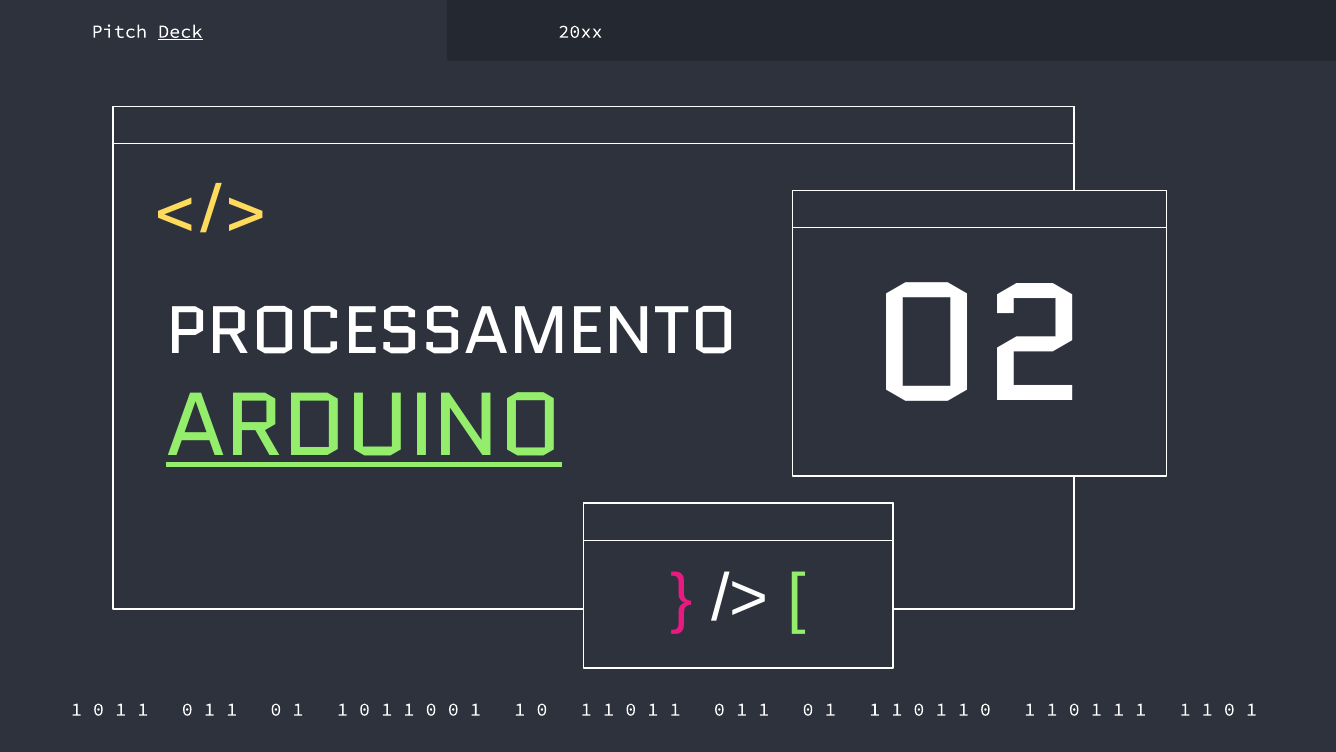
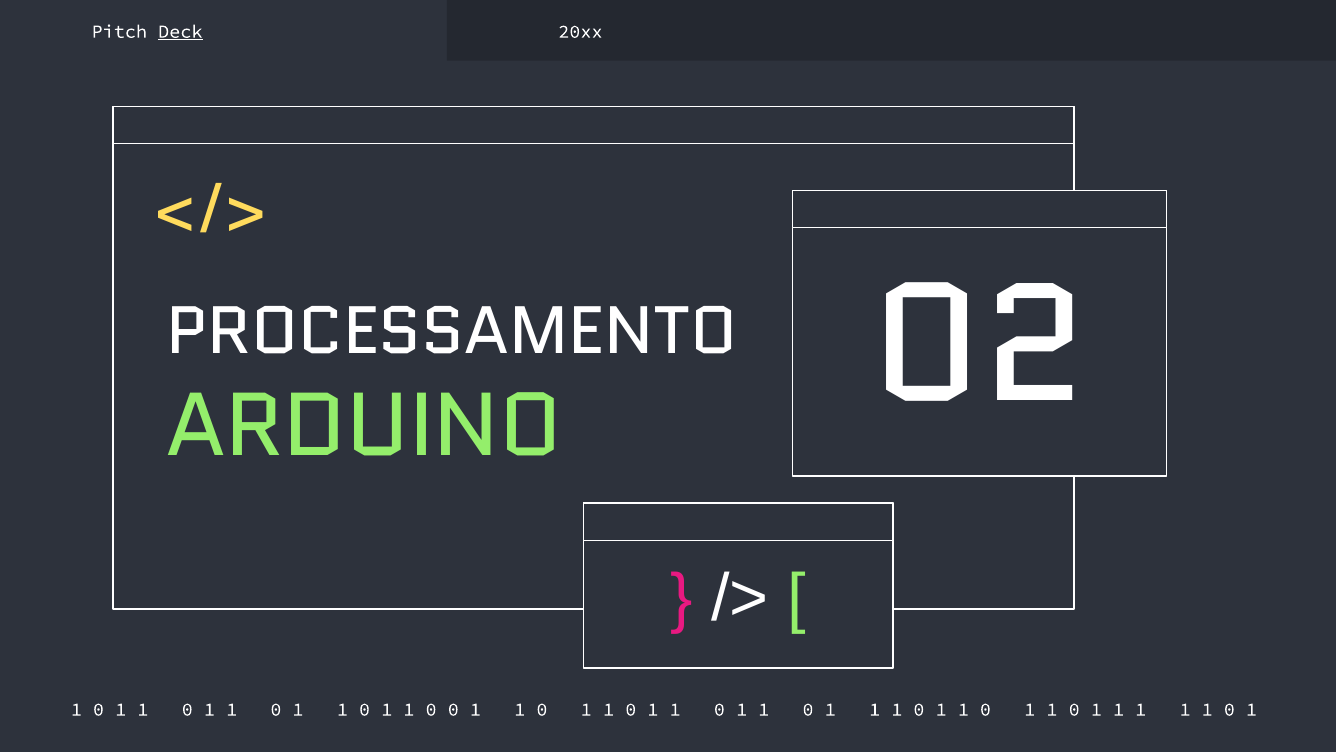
ARDUINO underline: present -> none (364, 426)
